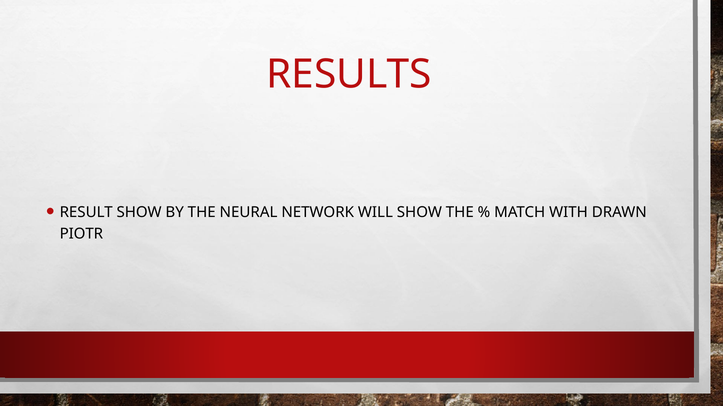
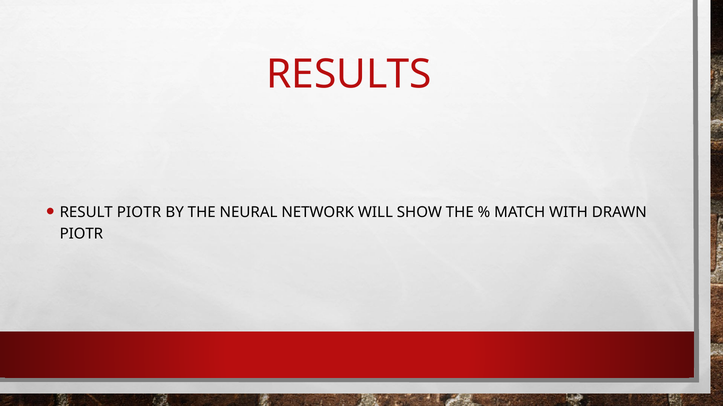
RESULT SHOW: SHOW -> PIOTR (139, 213)
